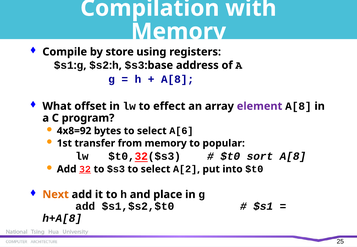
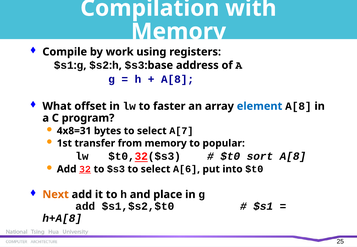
store: store -> work (120, 52)
effect: effect -> faster (169, 106)
element colour: purple -> blue (260, 106)
4x8=92: 4x8=92 -> 4x8=31 (74, 131)
A[6: A[6 -> A[7 (181, 131)
A[2: A[2 -> A[6 (185, 169)
